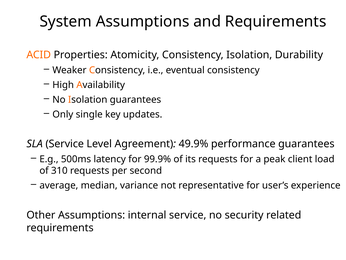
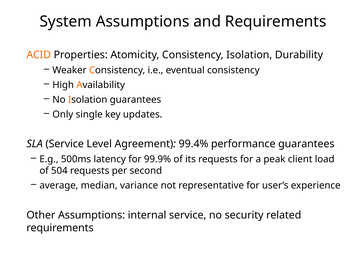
49.9%: 49.9% -> 99.4% (194, 144)
310: 310 -> 504 (59, 170)
